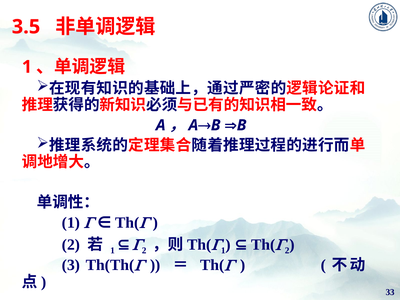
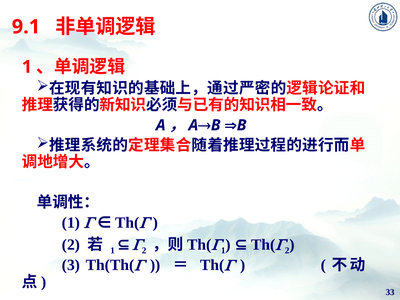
3.5: 3.5 -> 9.1 (26, 27)
